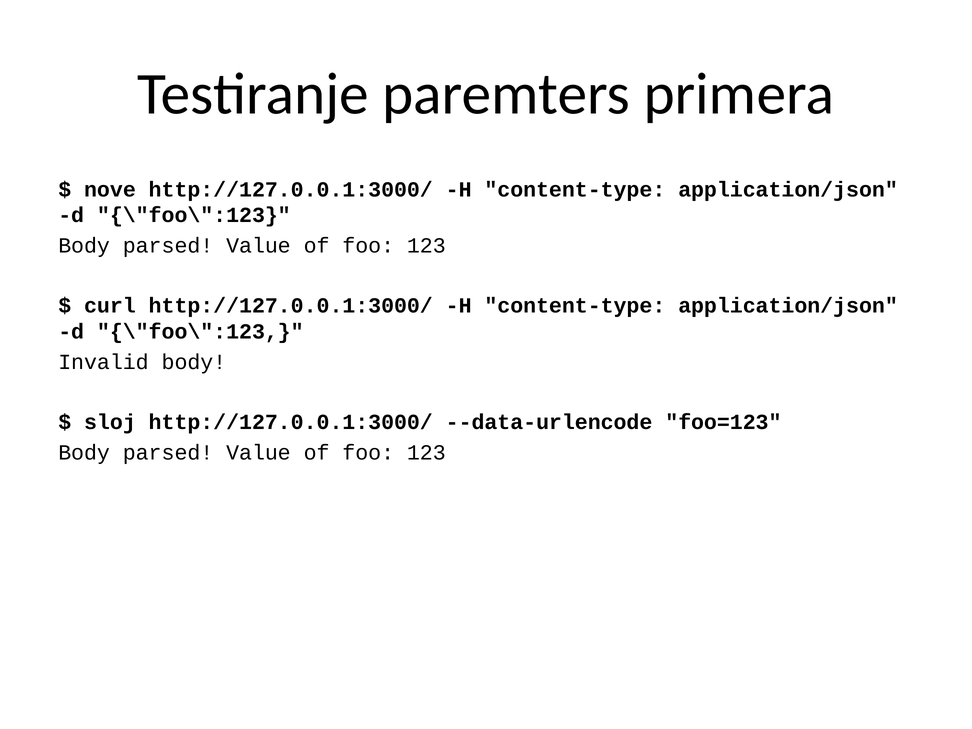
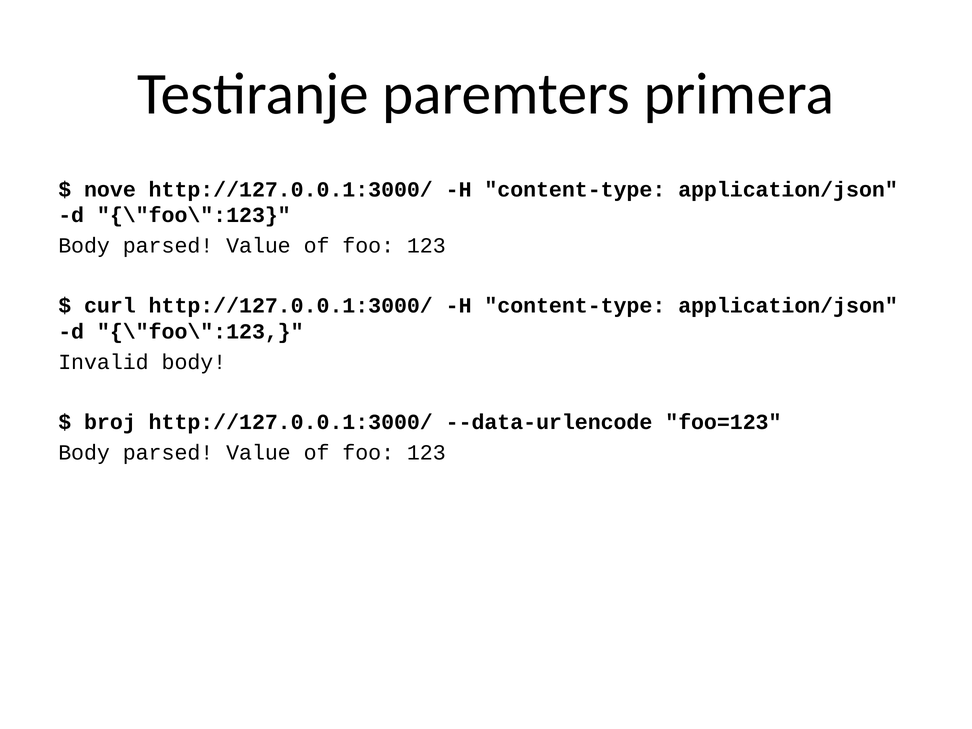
sloj: sloj -> broj (110, 422)
